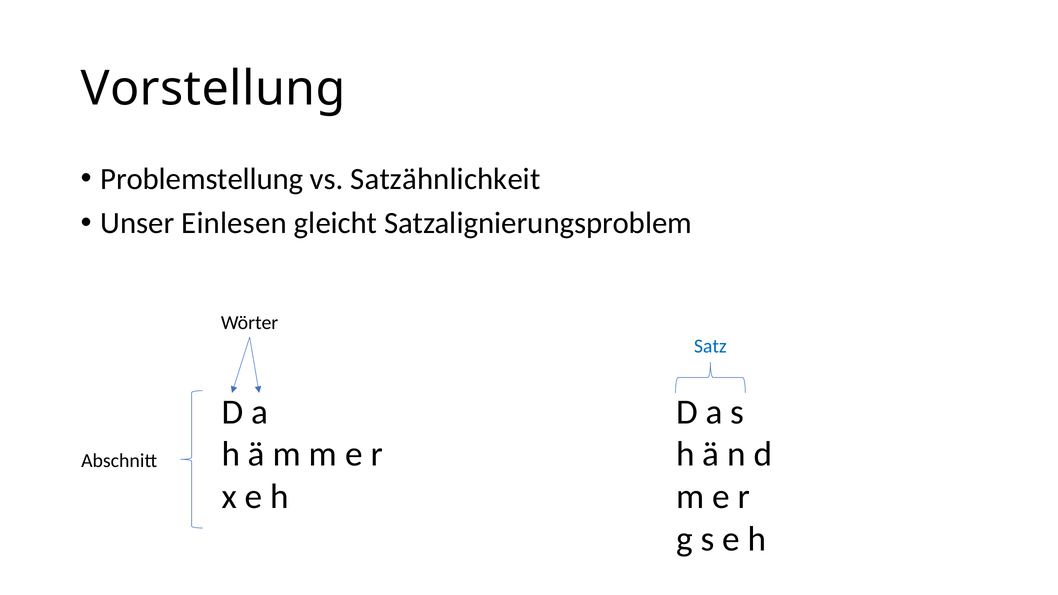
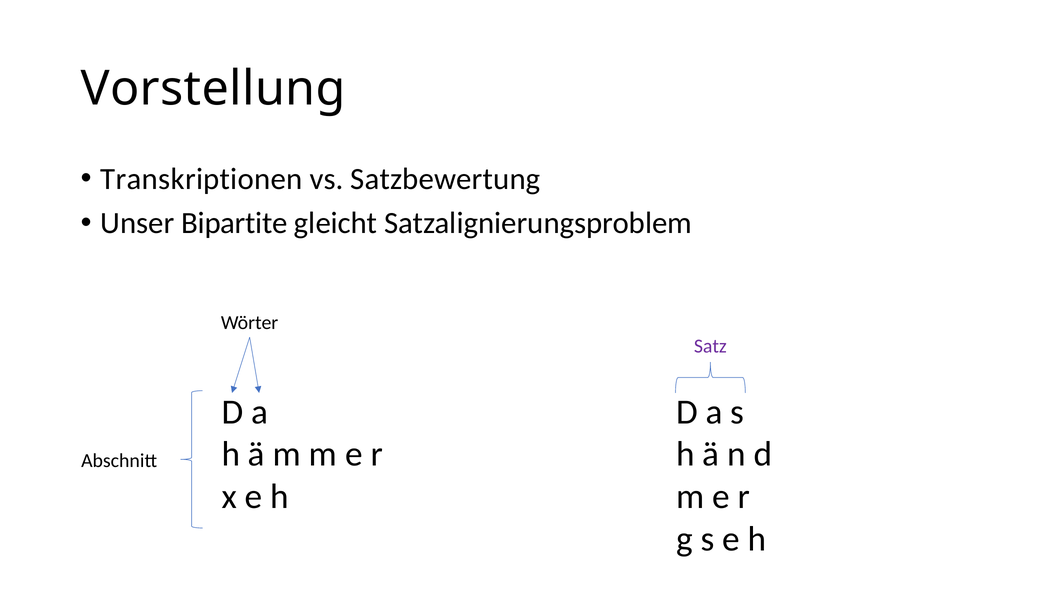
Problemstellung: Problemstellung -> Transkriptionen (202, 179)
Satzähnlichkeit: Satzähnlichkeit -> Satzbewertung (445, 179)
Einlesen: Einlesen -> Bipartite (234, 223)
Satz colour: blue -> purple (710, 346)
